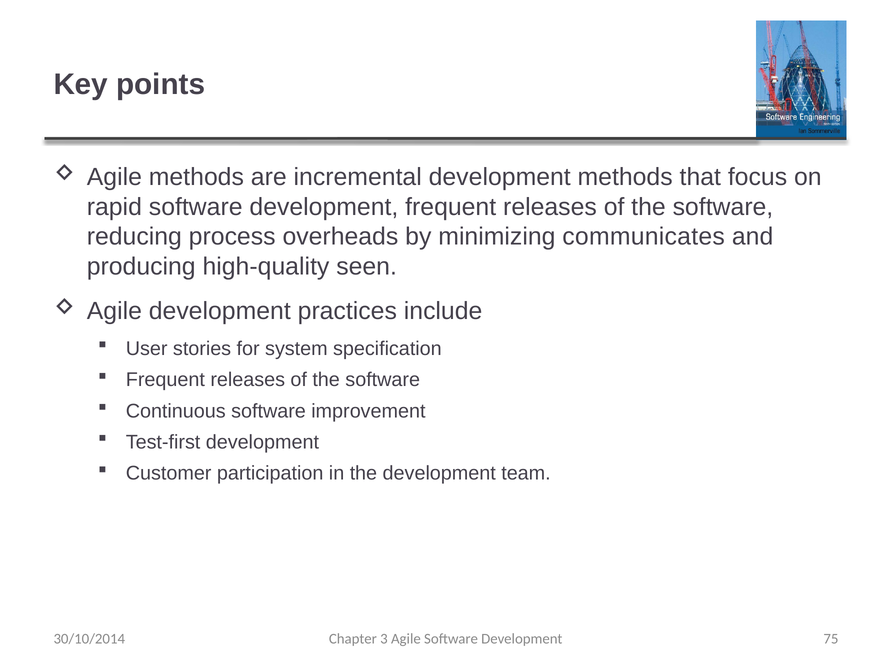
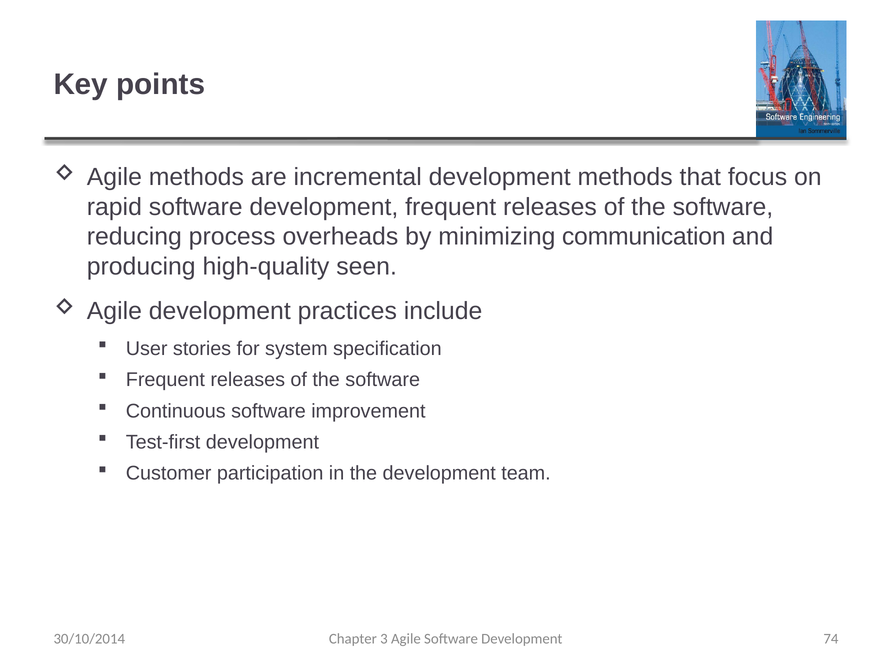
communicates: communicates -> communication (644, 237)
75: 75 -> 74 (831, 639)
